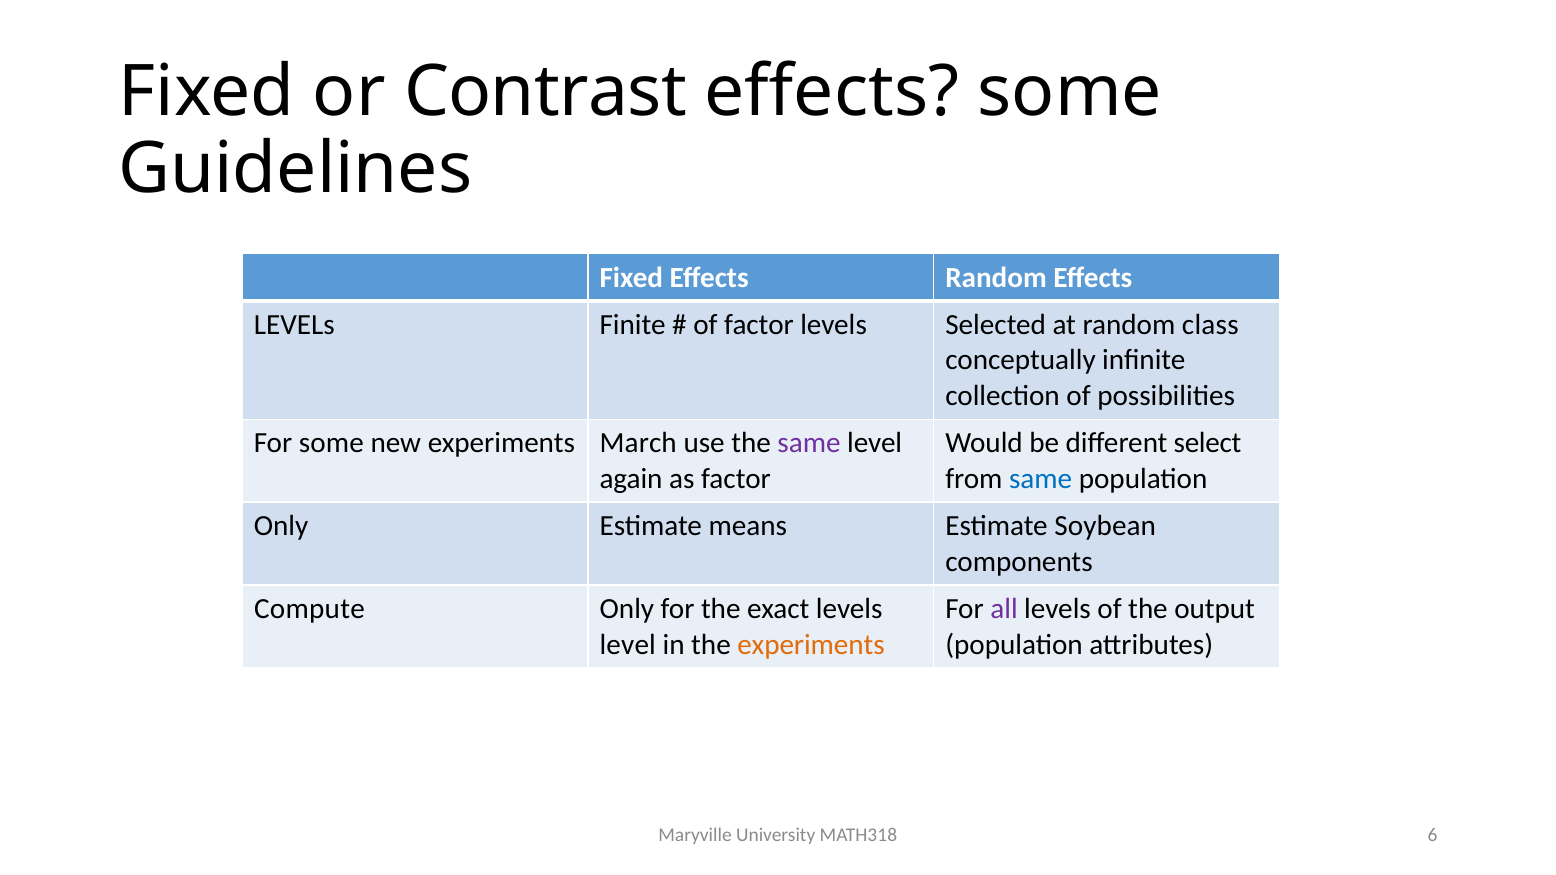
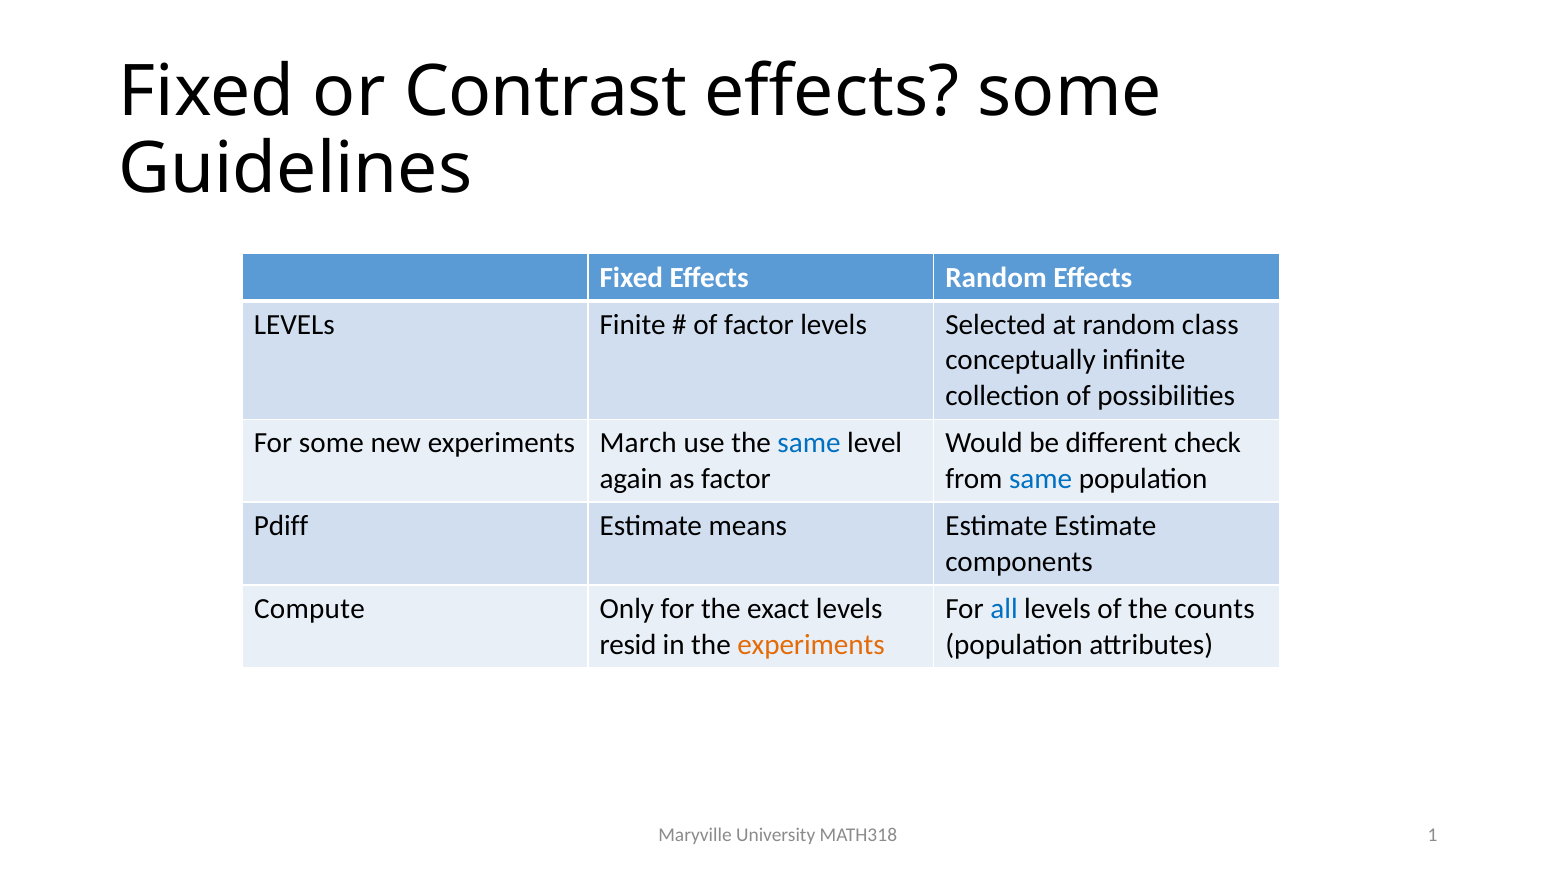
same colour: purple -> blue (809, 443)
select: select -> check (1207, 443)
Only: Only -> Pdiff (281, 526)
Estimate Soybean: Soybean -> Estimate (1105, 526)
all colour: purple -> blue (1004, 609)
output: output -> counts (1215, 609)
level: level -> resid (628, 645)
6: 6 -> 1 (1433, 836)
